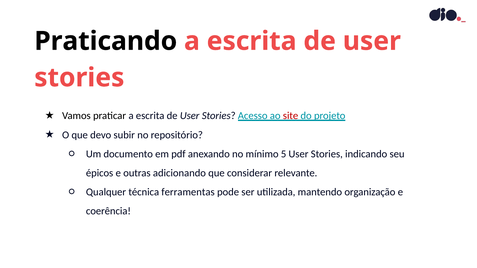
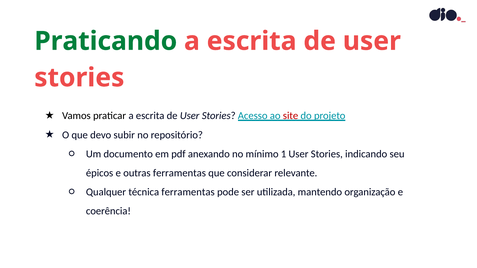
Praticando colour: black -> green (106, 41)
5: 5 -> 1 (284, 154)
outras adicionando: adicionando -> ferramentas (179, 173)
